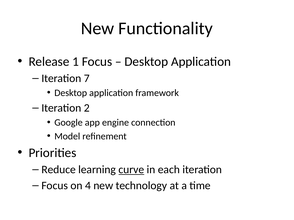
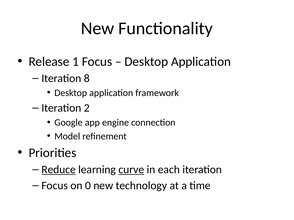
7: 7 -> 8 (87, 79)
Reduce underline: none -> present (59, 170)
4: 4 -> 0 (88, 186)
